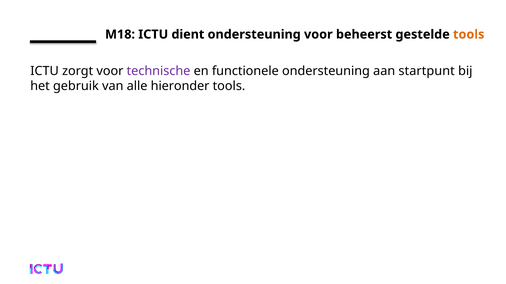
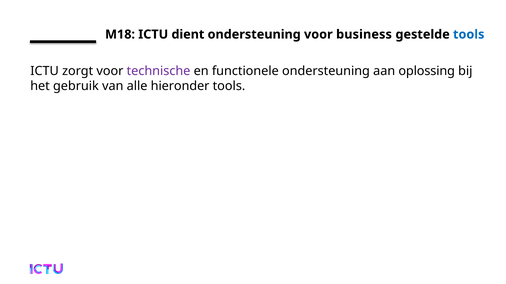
beheerst: beheerst -> business (364, 34)
tools colour: orange -> blue (469, 34)
startpunt: startpunt -> oplossing (427, 71)
